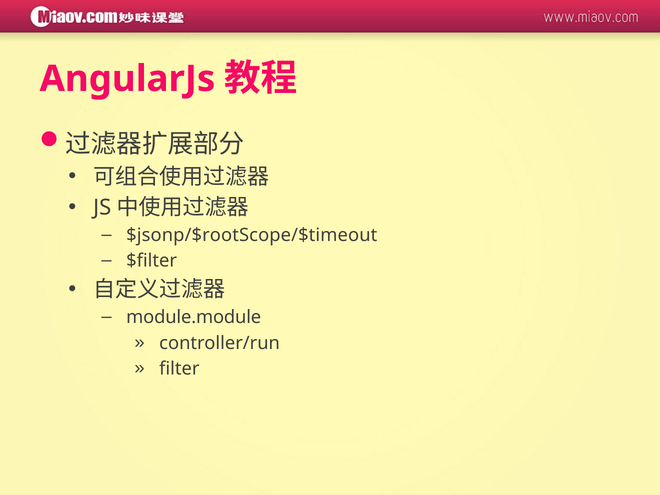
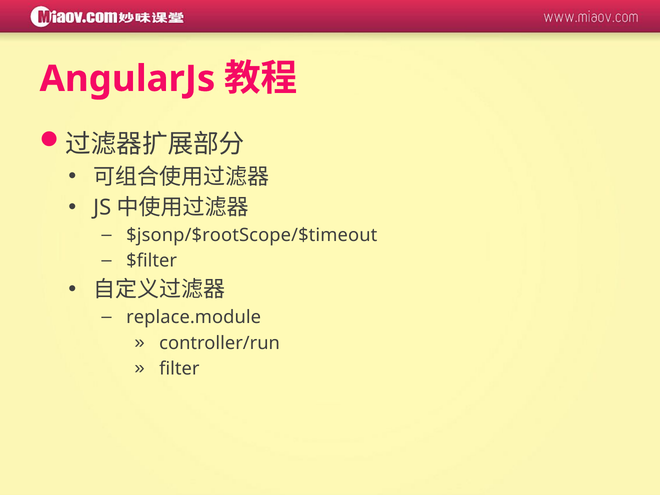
module.module: module.module -> replace.module (194, 317)
